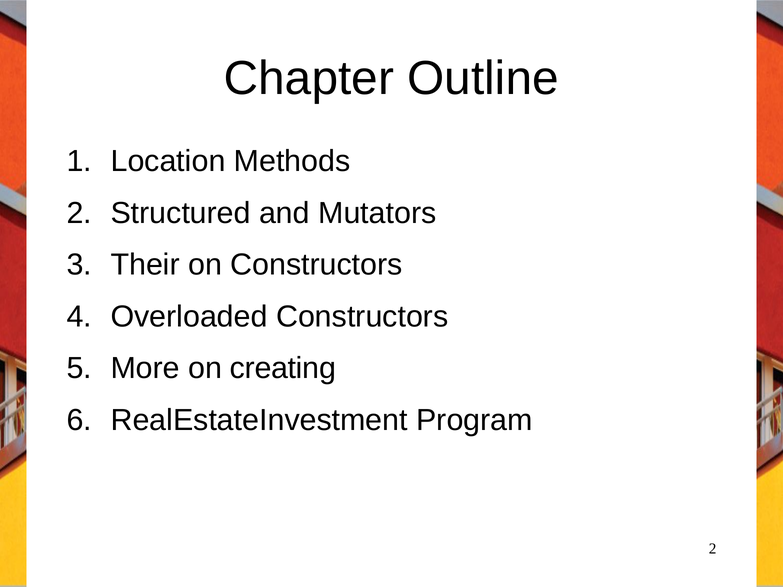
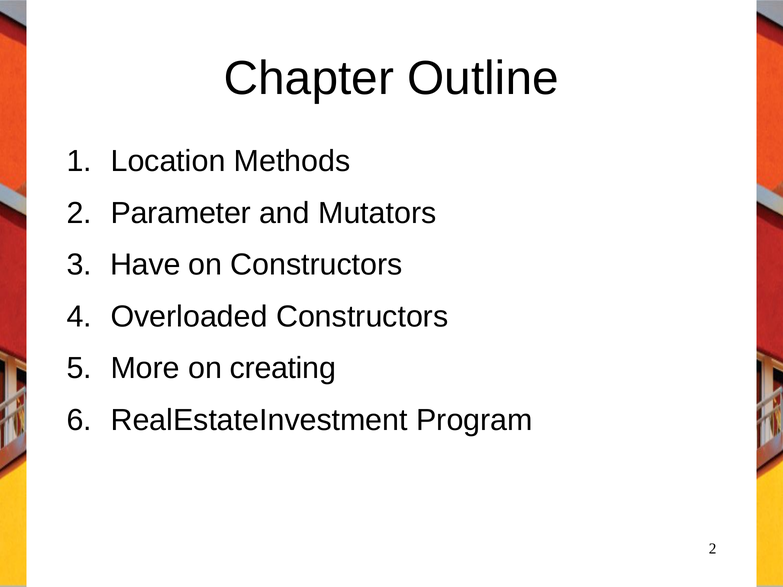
Structured: Structured -> Parameter (181, 213)
Their: Their -> Have (145, 265)
